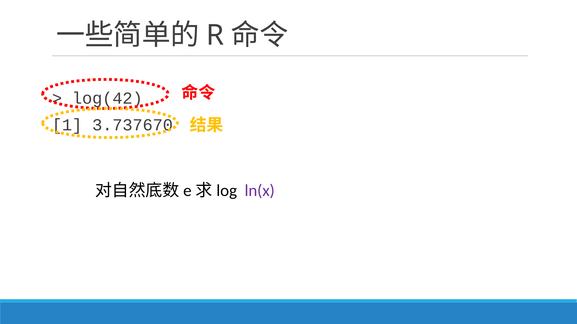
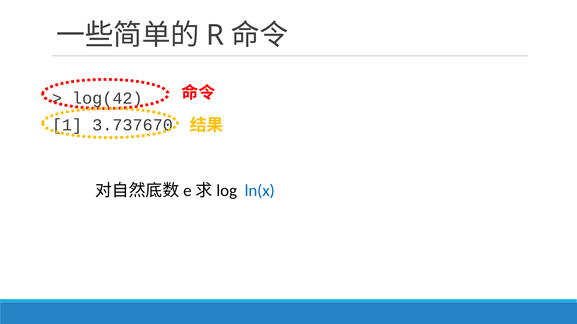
ln(x colour: purple -> blue (260, 191)
